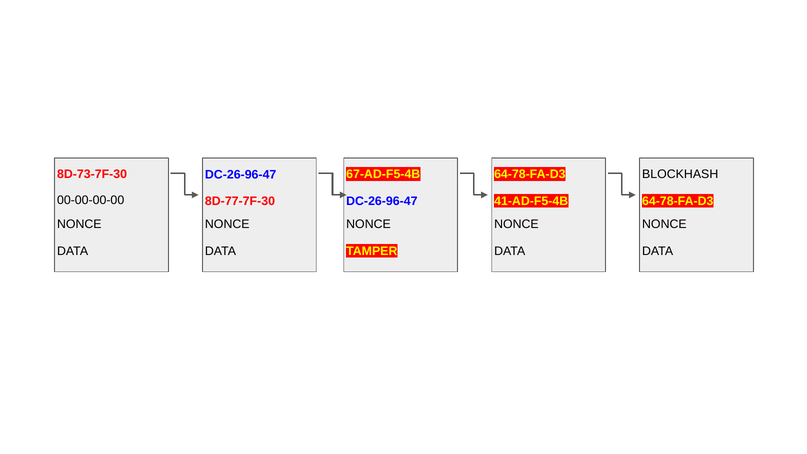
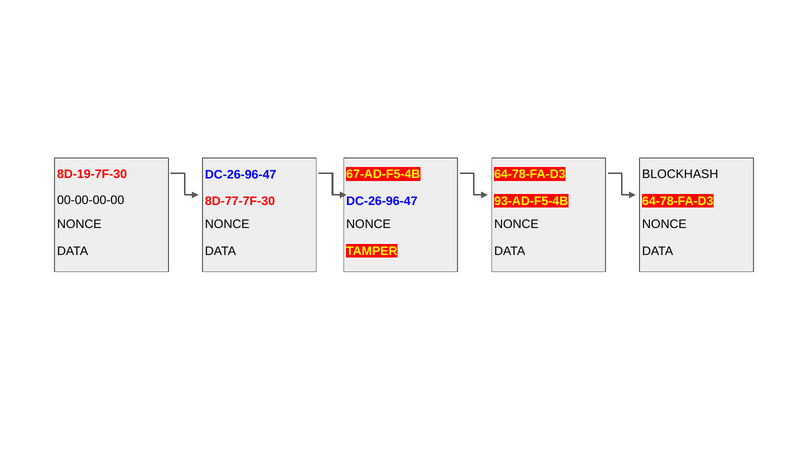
8D-73-7F-30: 8D-73-7F-30 -> 8D-19-7F-30 (92, 174)
41-AD-F5-4B: 41-AD-F5-4B -> 93-AD-F5-4B (531, 201)
